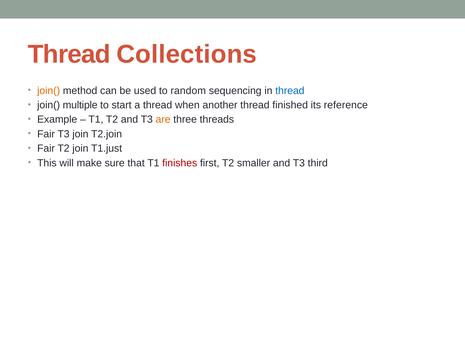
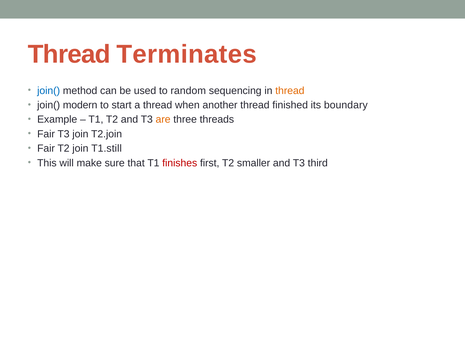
Collections: Collections -> Terminates (187, 54)
join( colour: orange -> blue (49, 91)
thread colour: blue -> orange (290, 91)
multiple: multiple -> modern (80, 105)
reference: reference -> boundary (346, 105)
T1.just: T1.just -> T1.still (107, 148)
